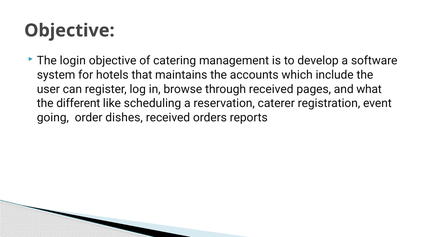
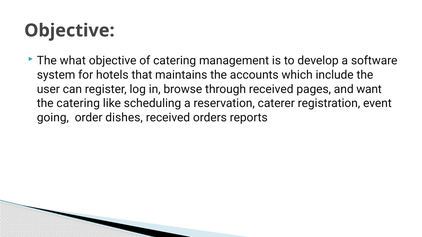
login: login -> what (73, 61)
what: what -> want (369, 89)
the different: different -> catering (78, 104)
